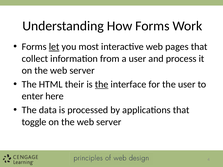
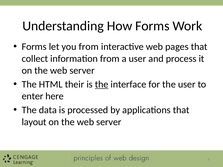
let underline: present -> none (54, 47)
you most: most -> from (89, 47)
toggle: toggle -> layout (34, 122)
